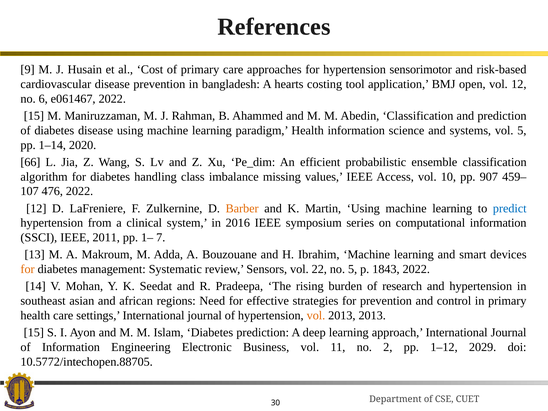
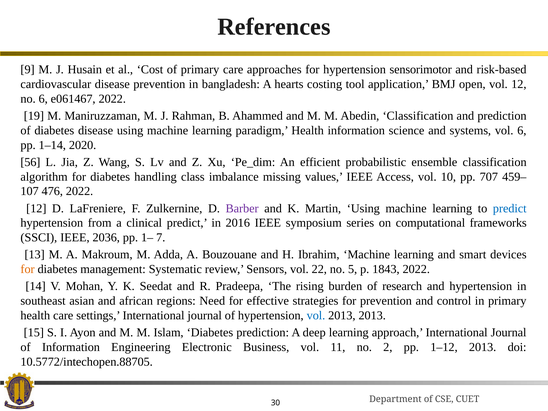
15: 15 -> 19 (34, 116)
vol 5: 5 -> 6 (522, 130)
66: 66 -> 56 (30, 162)
907: 907 -> 707 (489, 177)
Barber colour: orange -> purple (242, 208)
clinical system: system -> predict (187, 223)
computational information: information -> frameworks (498, 223)
2011: 2011 -> 2036 (106, 238)
vol colour: orange -> blue (316, 315)
1–12 2029: 2029 -> 2013 (483, 347)
